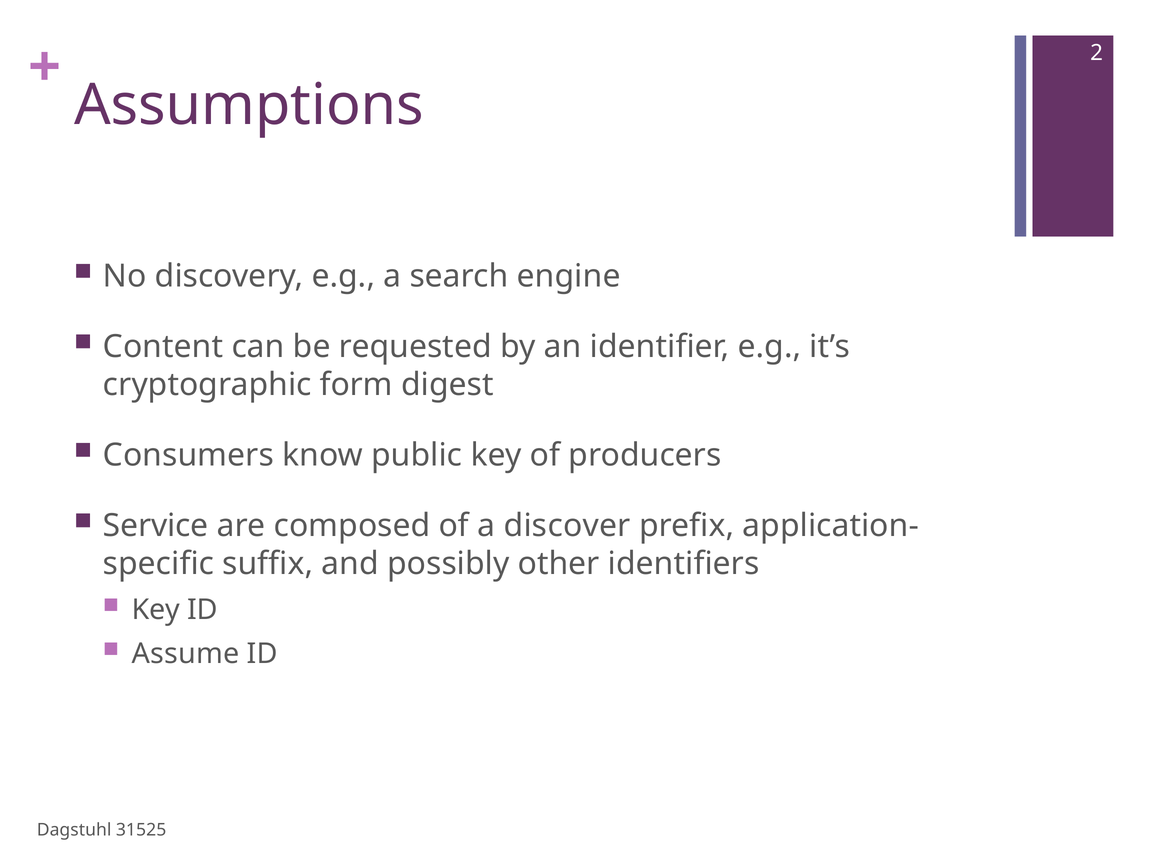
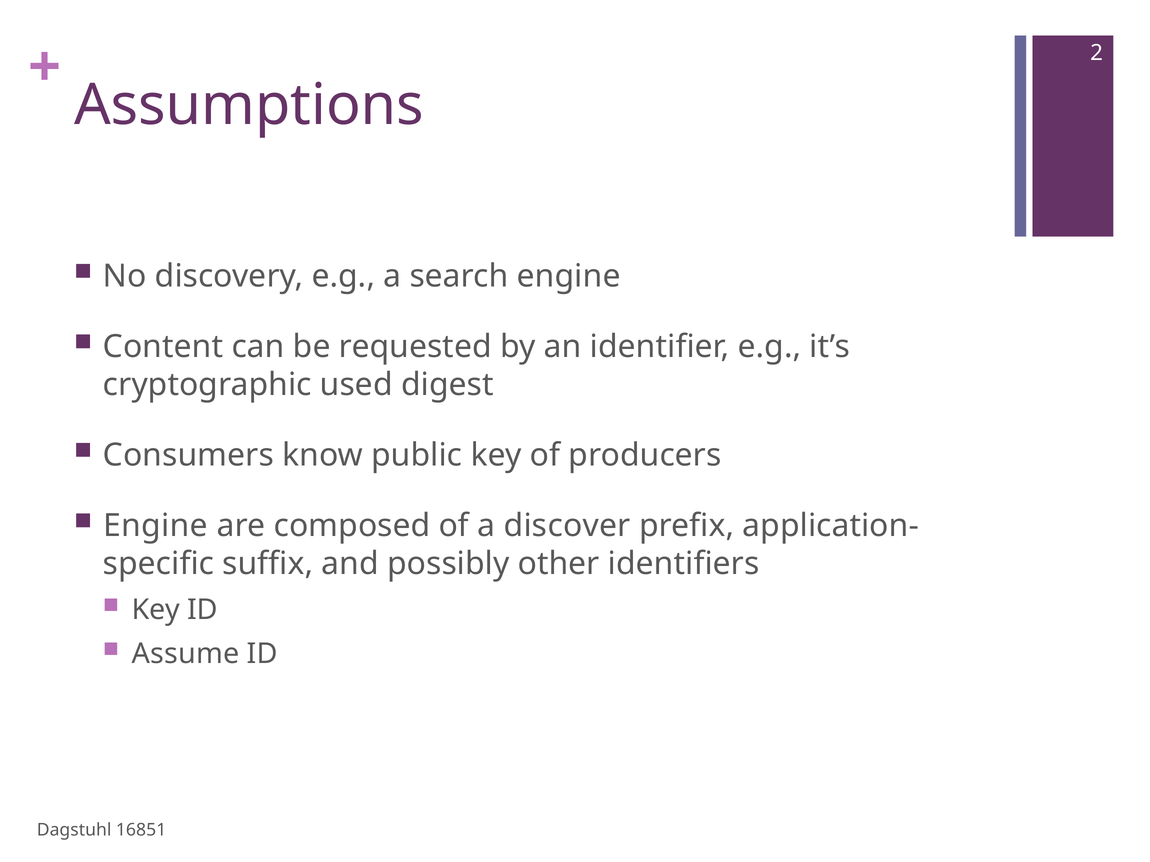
form: form -> used (356, 385)
Service: Service -> Engine (155, 526)
31525: 31525 -> 16851 (141, 831)
